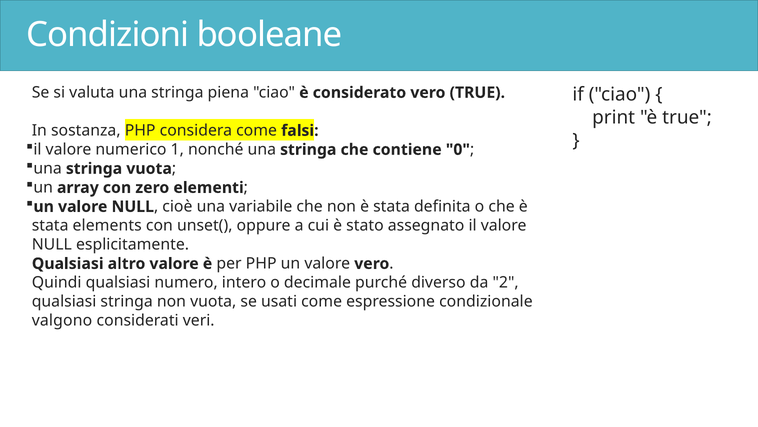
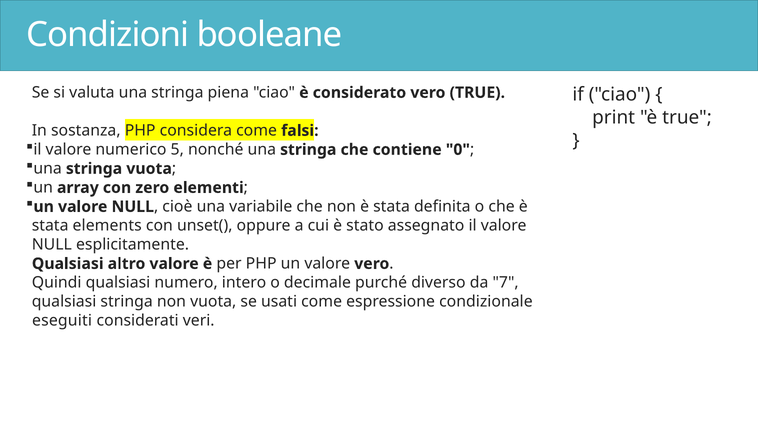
1: 1 -> 5 (177, 149)
2: 2 -> 7 (506, 282)
valgono: valgono -> eseguiti (62, 320)
